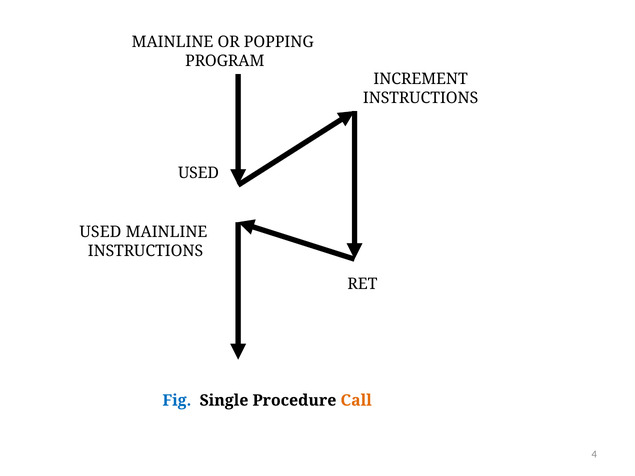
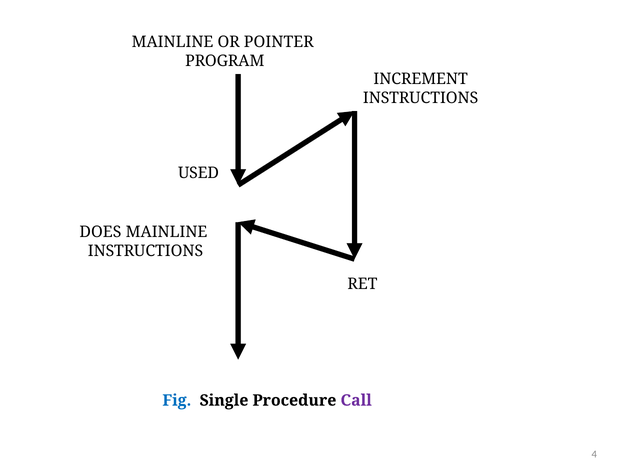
POPPING: POPPING -> POINTER (279, 42)
USED: USED -> DOES (100, 232)
Call colour: orange -> purple (356, 401)
